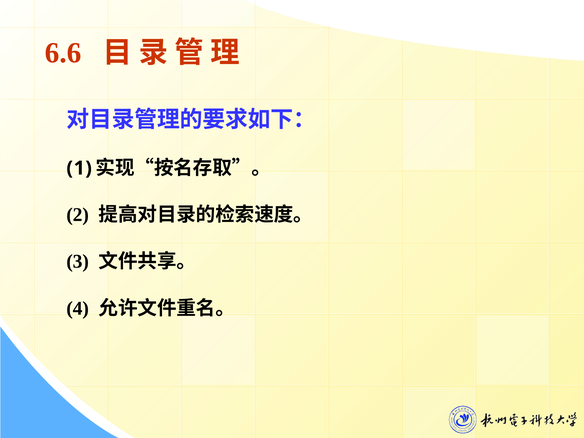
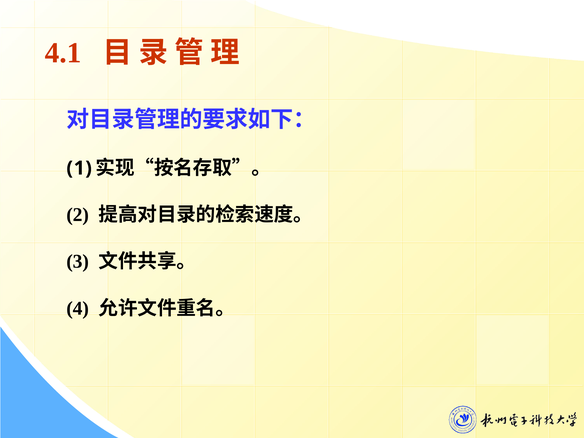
6.6: 6.6 -> 4.1 (63, 53)
